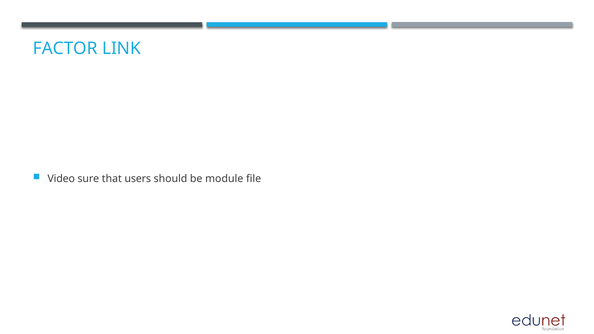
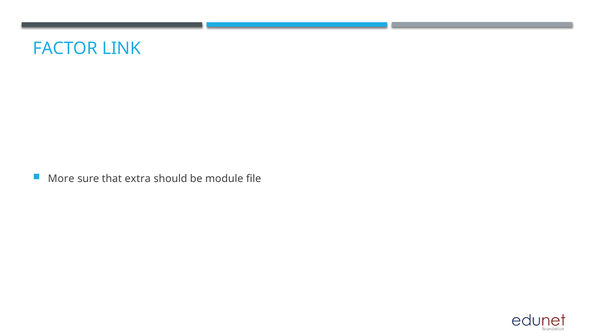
Video: Video -> More (61, 179)
users: users -> extra (138, 179)
